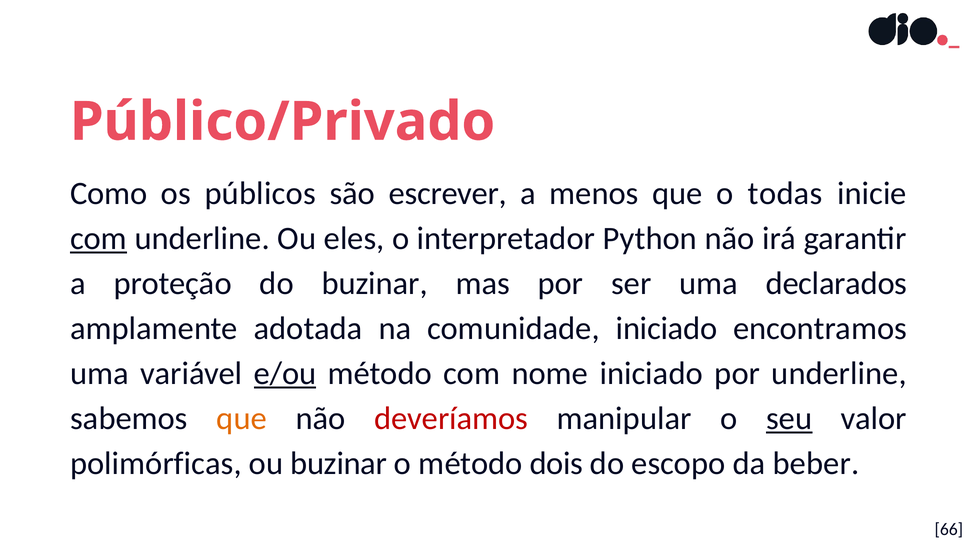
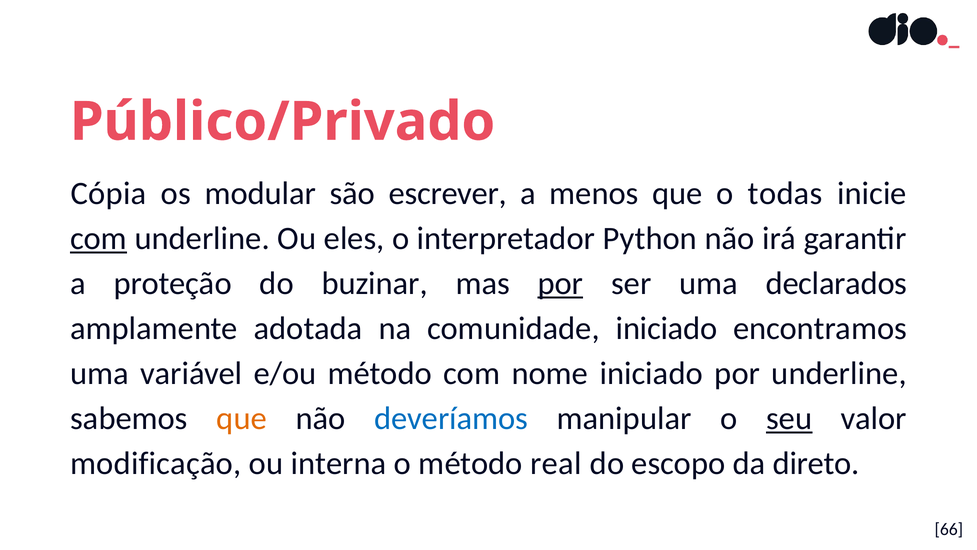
Como: Como -> Cópia (109, 193)
públicos: públicos -> modular (260, 193)
por underline: none -> present (560, 283)
e/ou underline: present -> none (285, 373)
deveríamos colour: red -> blue (451, 418)
polimórficas: polimórficas -> modificação (156, 463)
ou buzinar: buzinar -> interna (339, 463)
dois: dois -> real (556, 463)
beber: beber -> direto (816, 463)
